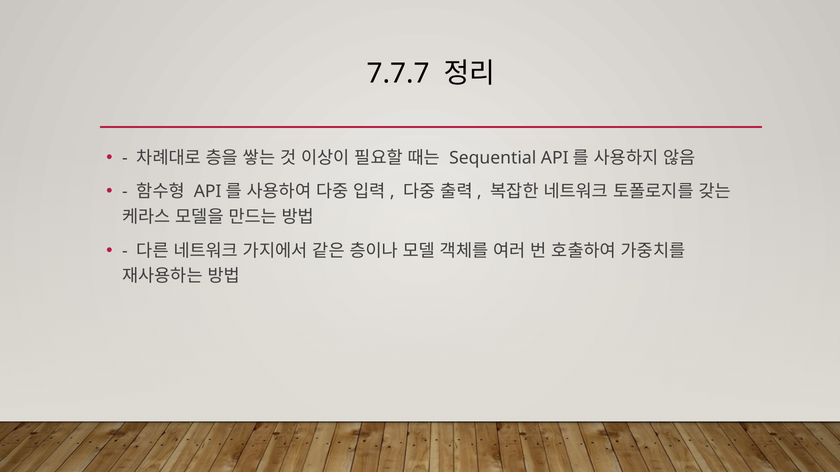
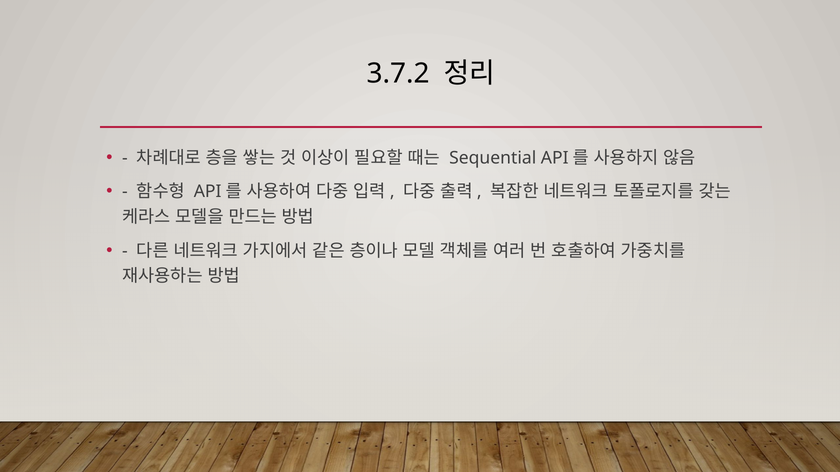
7.7.7: 7.7.7 -> 3.7.2 (398, 74)
